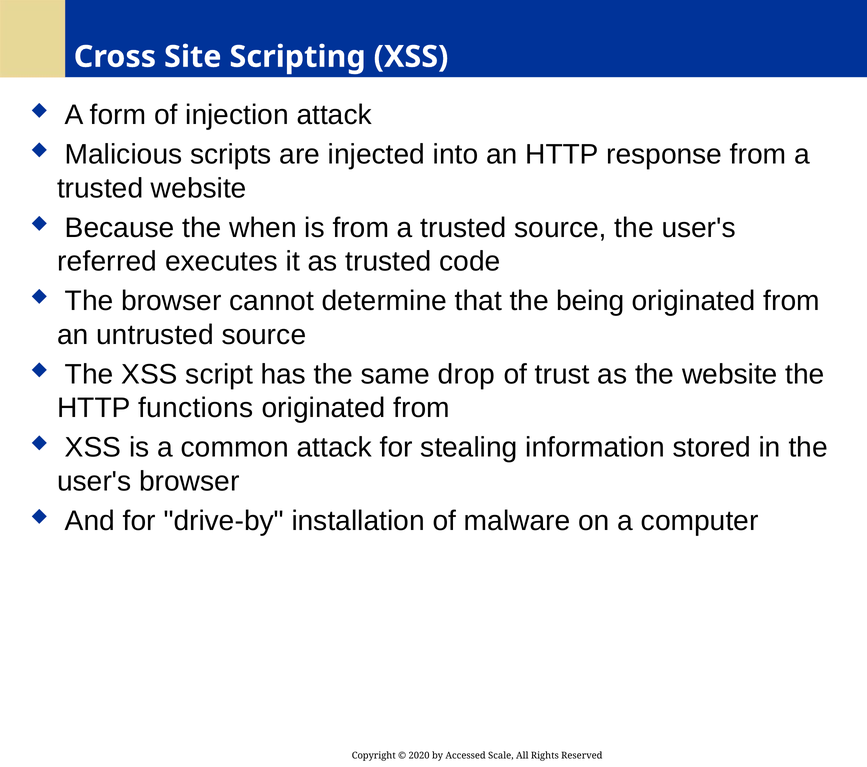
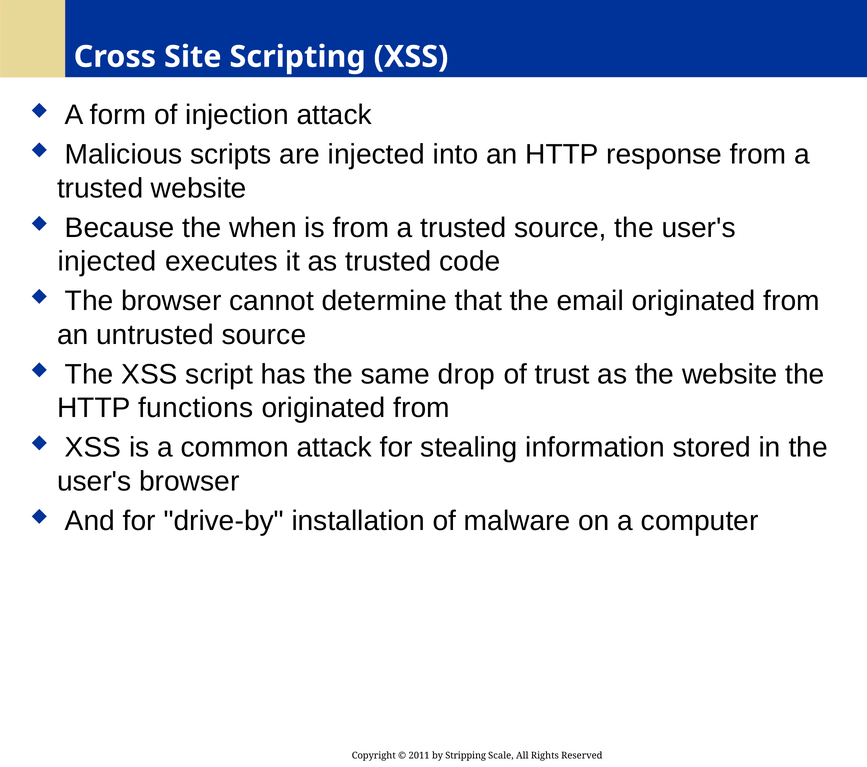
referred: referred -> injected (107, 262)
being: being -> email (590, 301)
2020: 2020 -> 2011 (419, 756)
Accessed: Accessed -> Stripping (466, 756)
